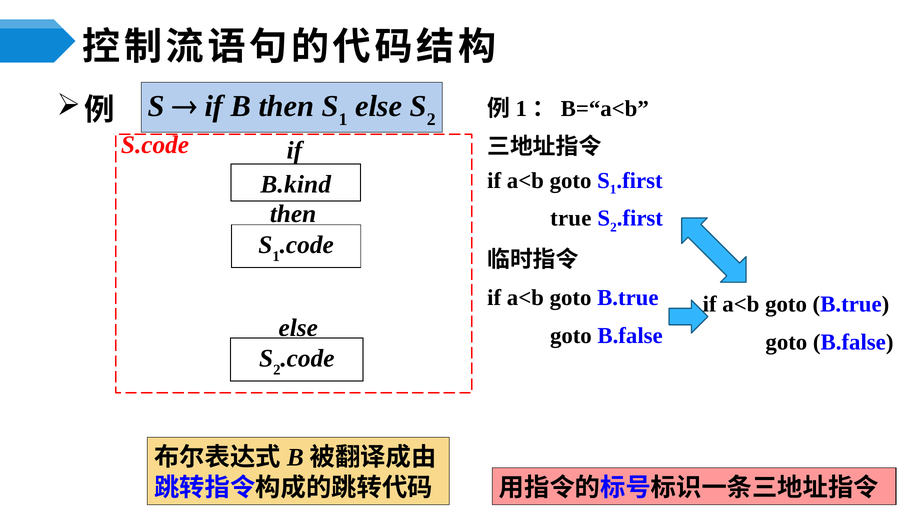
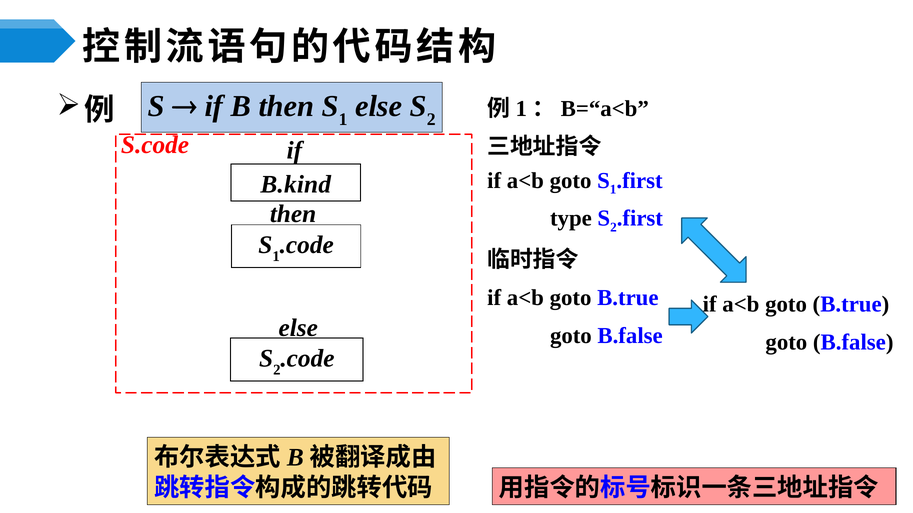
true: true -> type (571, 219)
